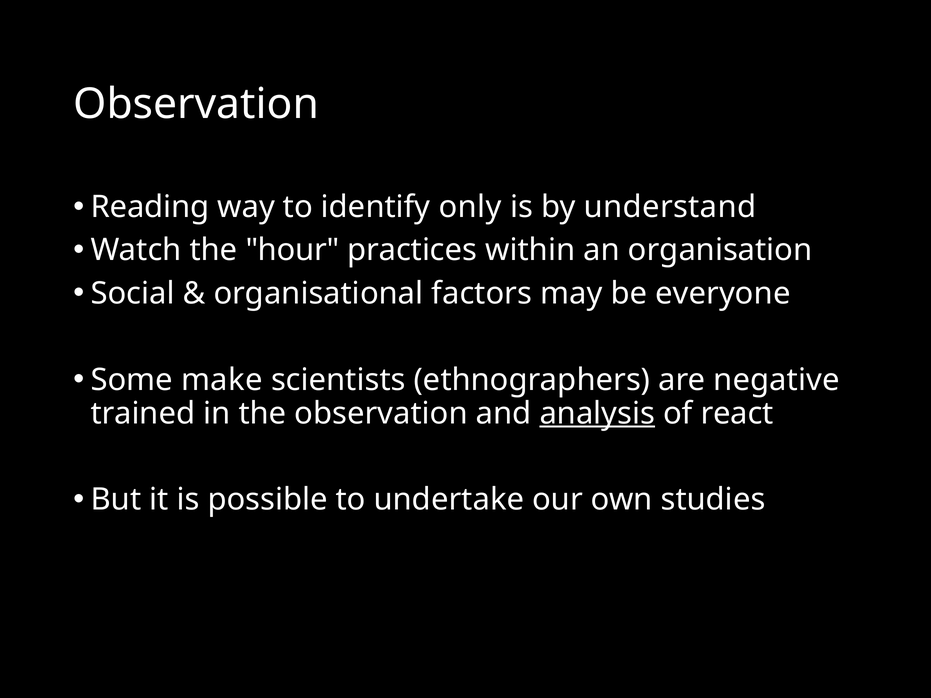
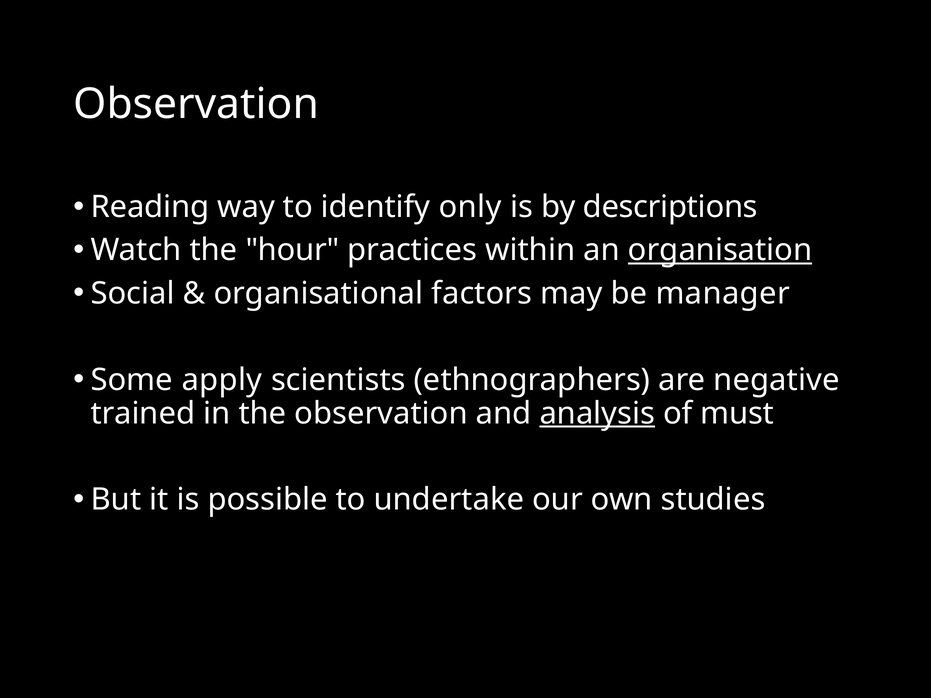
understand: understand -> descriptions (670, 207)
organisation underline: none -> present (720, 250)
everyone: everyone -> manager (723, 294)
make: make -> apply (222, 380)
react: react -> must (737, 413)
